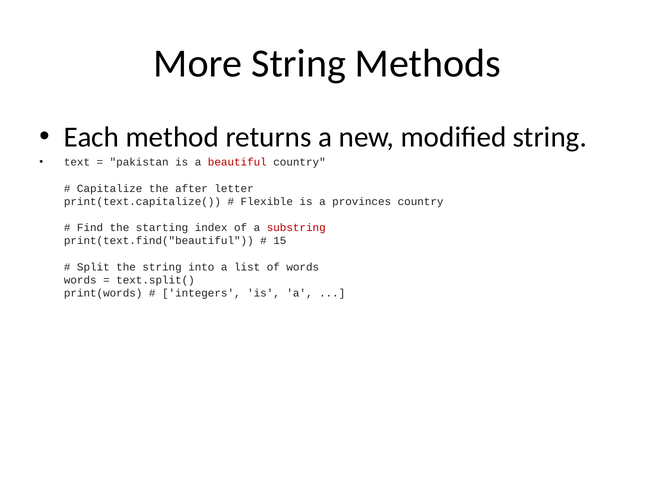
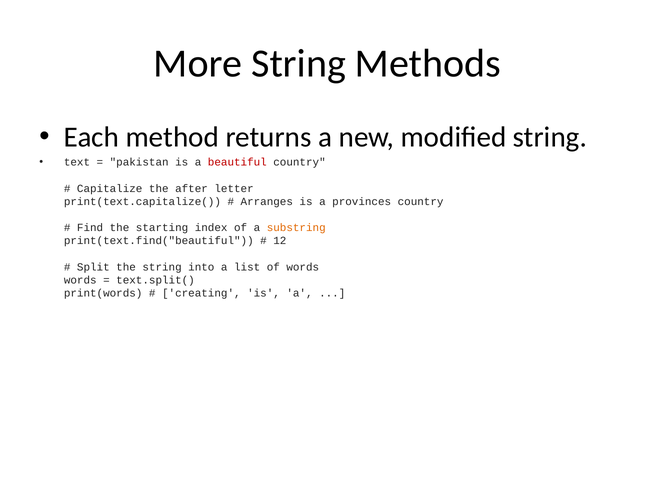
Flexible: Flexible -> Arranges (267, 202)
substring colour: red -> orange (296, 228)
15: 15 -> 12 (280, 241)
integers: integers -> creating (201, 293)
